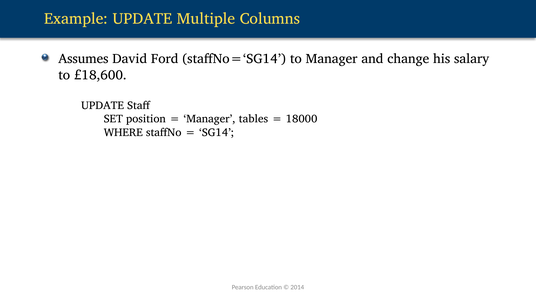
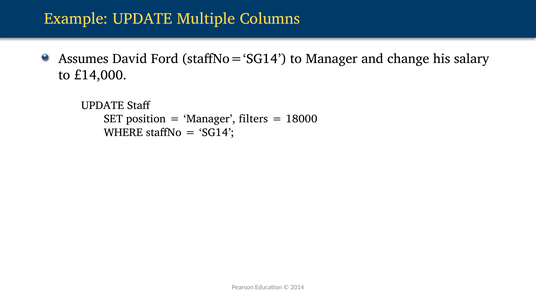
£18,600: £18,600 -> £14,000 (100, 75)
tables: tables -> filters (253, 119)
